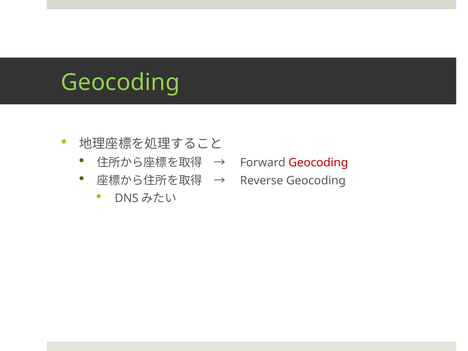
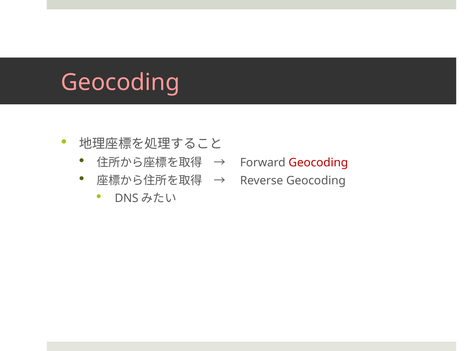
Geocoding colour: light green -> pink (120, 83)
